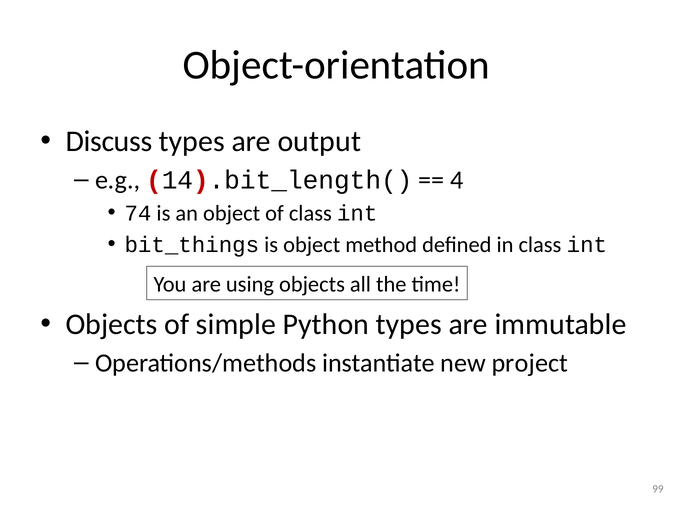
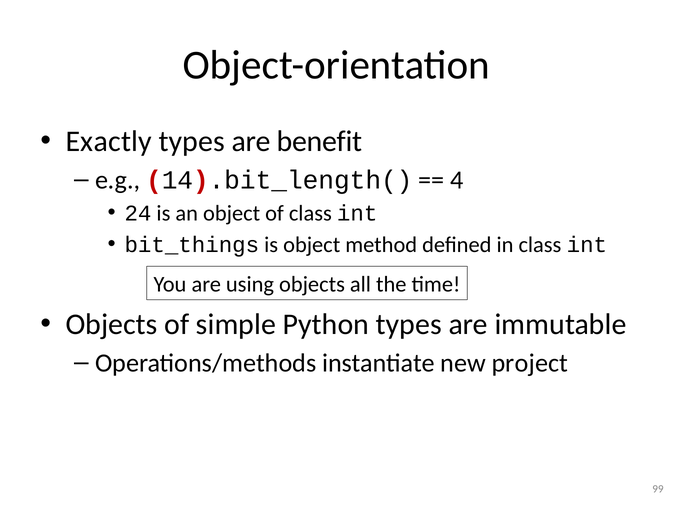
Discuss: Discuss -> Exactly (109, 141)
output: output -> benefit (320, 141)
74: 74 -> 24 (138, 213)
